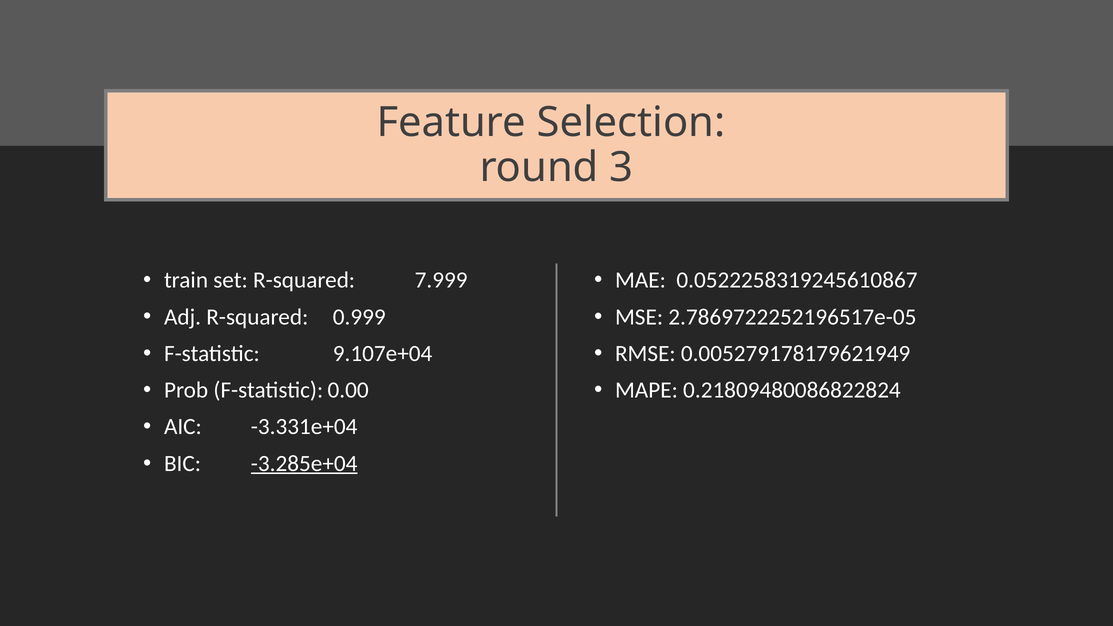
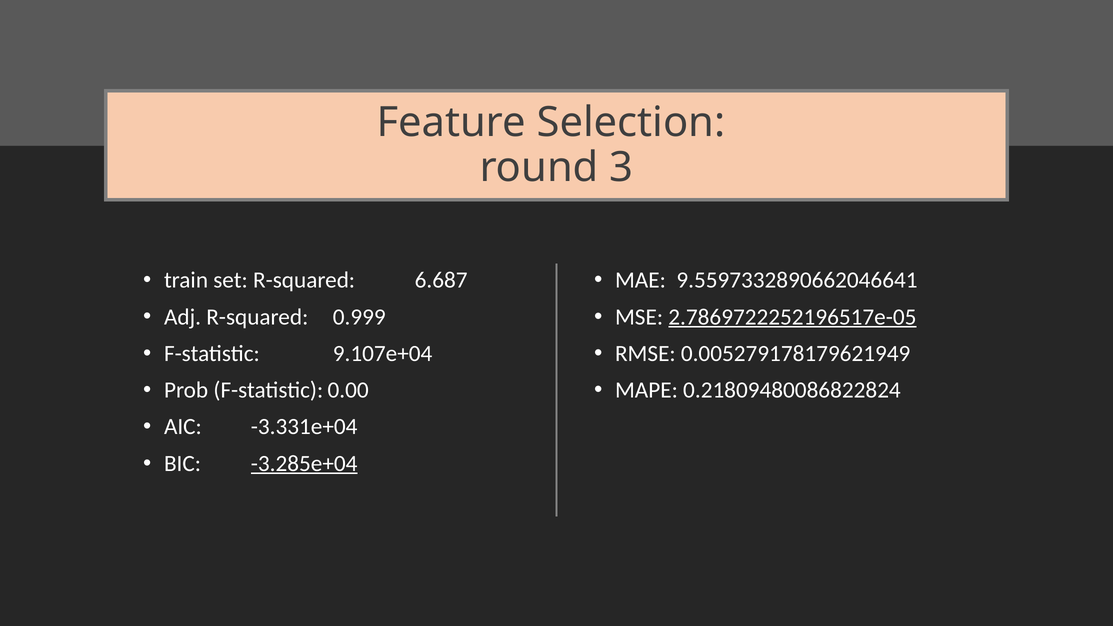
0.0522258319245610867: 0.0522258319245610867 -> 9.5597332890662046641 (797, 280)
7.999: 7.999 -> 6.687 (441, 280)
2.7869722252196517e-05 underline: none -> present (792, 317)
